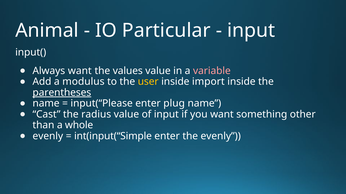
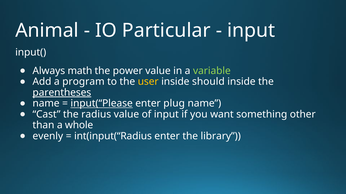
Always want: want -> math (80, 71)
values: values -> power (128, 71)
variable colour: pink -> light green (212, 71)
modulus: modulus -> program (83, 82)
import: import -> should (208, 82)
input(“Please underline: none -> present (102, 104)
int(input(“Simple: int(input(“Simple -> int(input(“Radius (113, 136)
the evenly: evenly -> library (221, 136)
